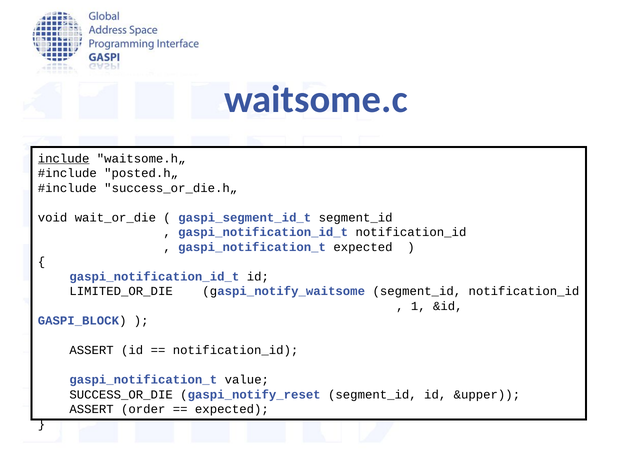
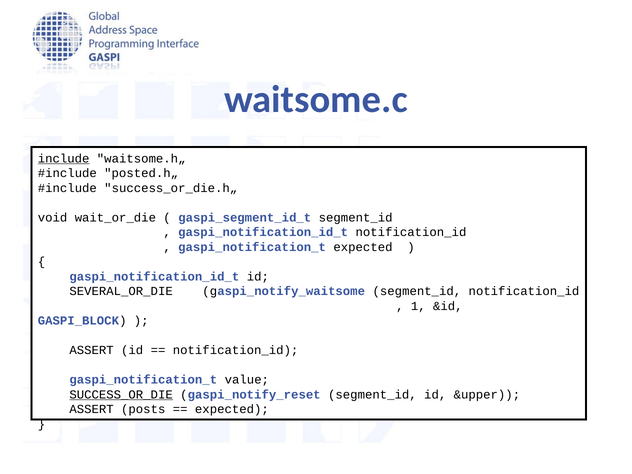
LIMITED_OR_DIE: LIMITED_OR_DIE -> SEVERAL_OR_DIE (121, 291)
SUCCESS_OR_DIE underline: none -> present (121, 395)
order: order -> posts (143, 409)
